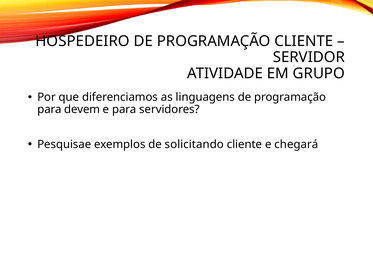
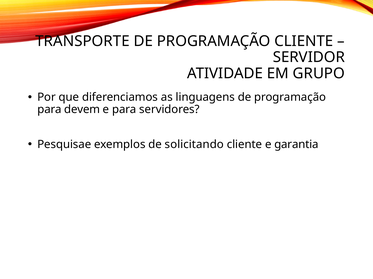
HOSPEDEIRO: HOSPEDEIRO -> TRANSPORTE (82, 41)
chegará: chegará -> garantia (296, 145)
